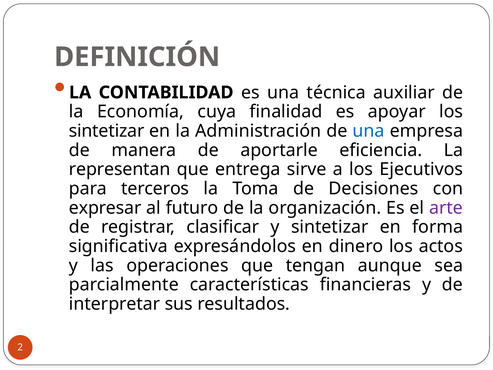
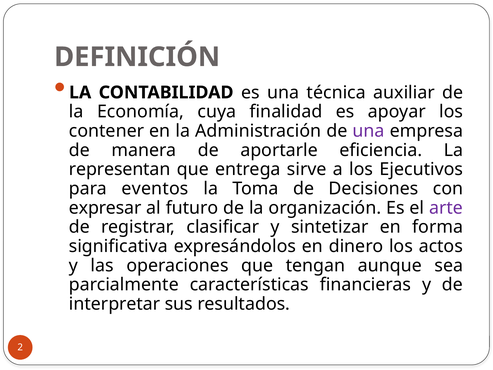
sintetizar: sintetizar -> contener (107, 131)
una colour: blue -> purple (369, 131)
terceros: terceros -> eventos (155, 188)
